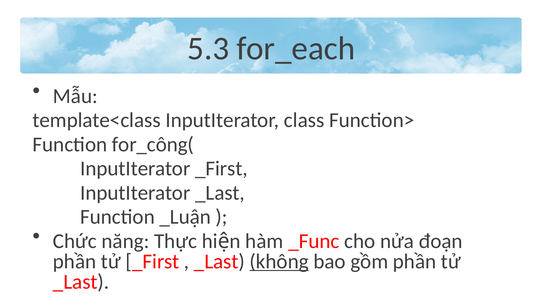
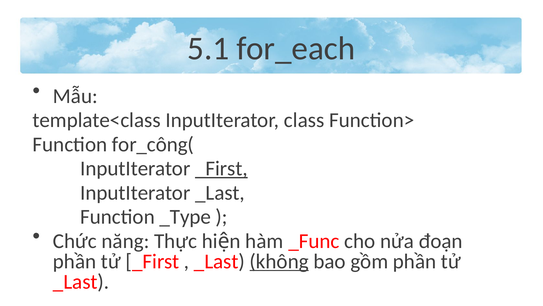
5.3: 5.3 -> 5.1 (208, 49)
_First underline: none -> present (221, 168)
_Luận: _Luận -> _Type (185, 217)
